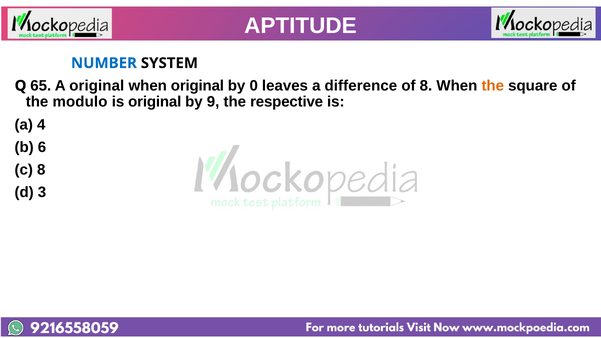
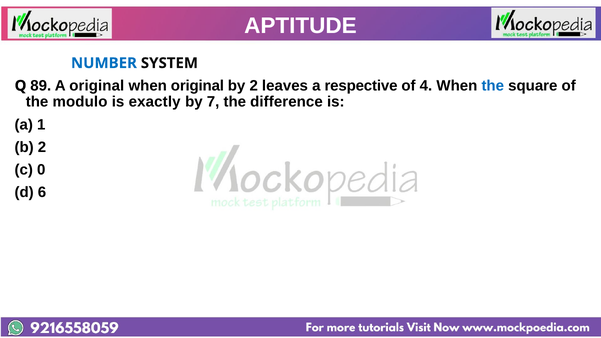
65: 65 -> 89 (41, 86)
by 0: 0 -> 2 (254, 86)
difference: difference -> respective (361, 86)
of 8: 8 -> 4 (426, 86)
the colour: orange -> blue (493, 86)
is original: original -> exactly (155, 102)
9: 9 -> 7 (213, 102)
respective: respective -> difference (286, 102)
4: 4 -> 1 (41, 125)
b 6: 6 -> 2 (42, 147)
c 8: 8 -> 0 (41, 170)
3: 3 -> 6 (42, 193)
